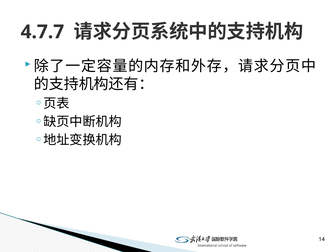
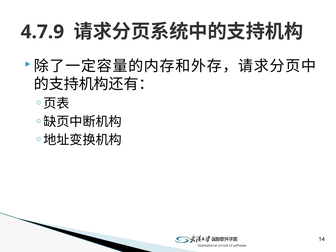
4.7.7: 4.7.7 -> 4.7.9 (42, 32)
